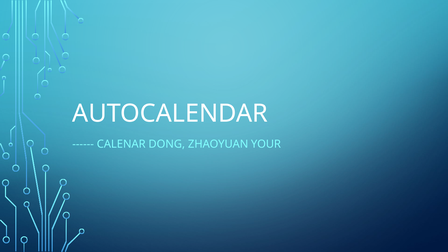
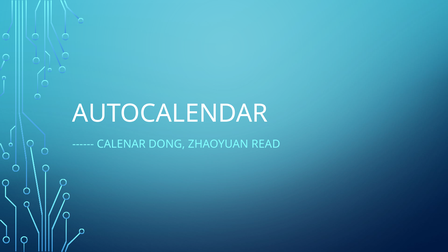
YOUR: YOUR -> READ (266, 144)
